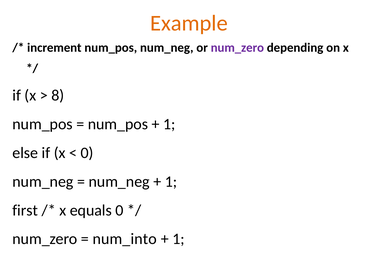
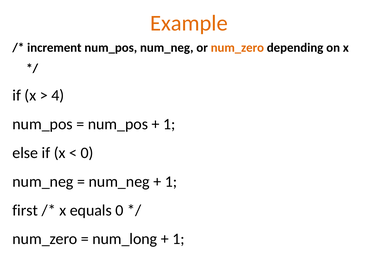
num_zero colour: purple -> orange (237, 48)
8: 8 -> 4 (58, 96)
num_into: num_into -> num_long (125, 239)
